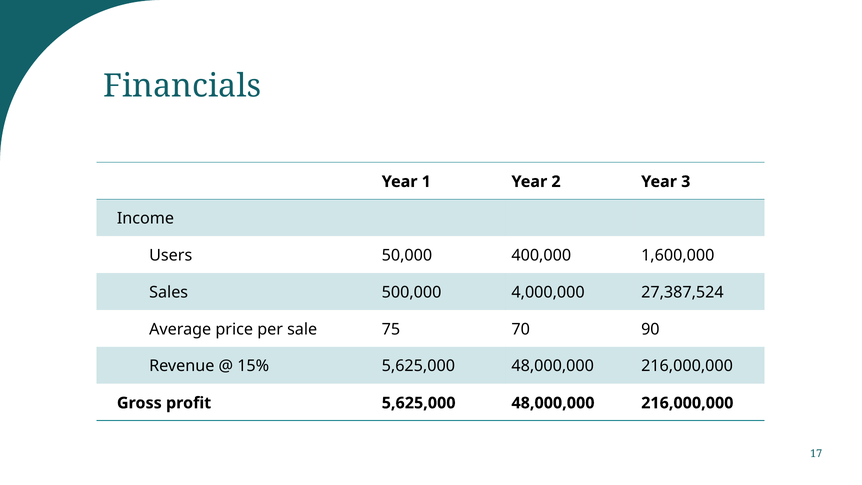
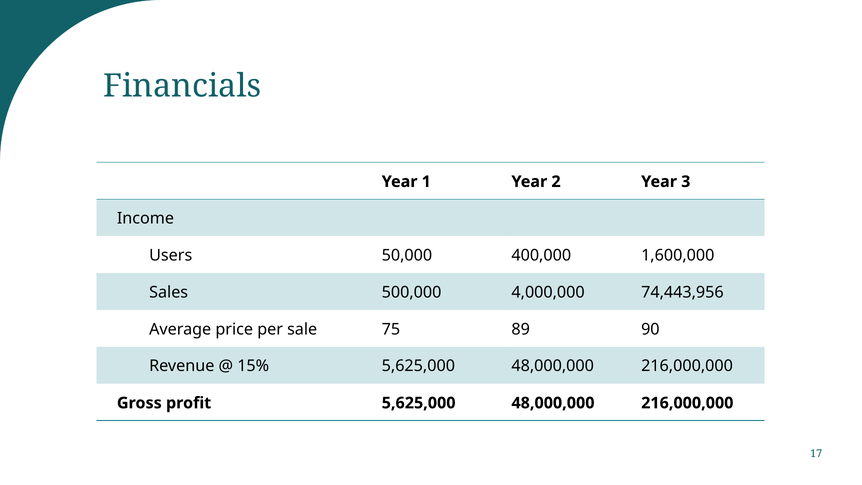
27,387,524: 27,387,524 -> 74,443,956 (682, 292)
70: 70 -> 89 (521, 329)
